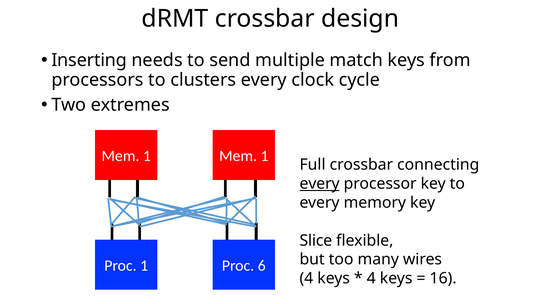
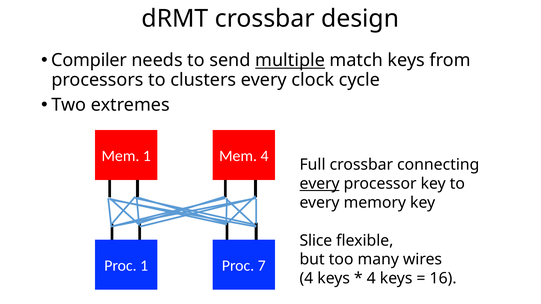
Inserting: Inserting -> Compiler (89, 60)
multiple underline: none -> present (290, 60)
1 Mem 1: 1 -> 4 (264, 156)
6: 6 -> 7 (262, 266)
